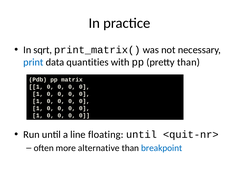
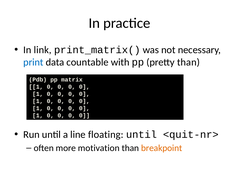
sqrt: sqrt -> link (43, 50)
quantities: quantities -> countable (88, 62)
alternative: alternative -> motivation (99, 148)
breakpoint colour: blue -> orange (162, 148)
